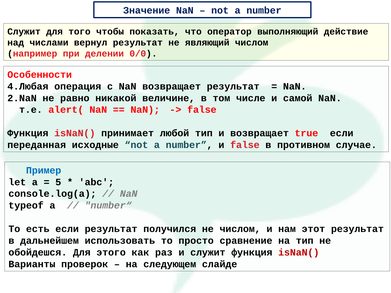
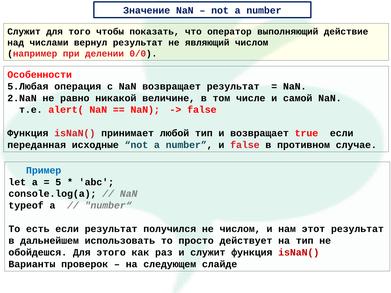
4.Любая: 4.Любая -> 5.Любая (28, 86)
сравнение: сравнение -> действует (246, 241)
